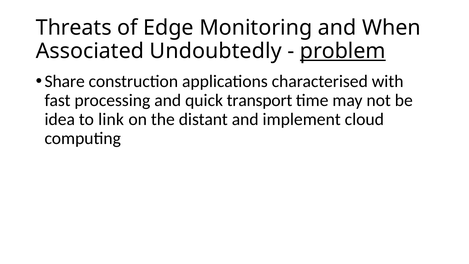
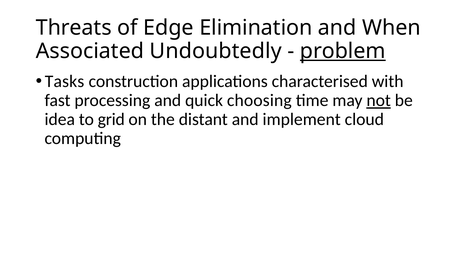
Monitoring: Monitoring -> Elimination (256, 28)
Share: Share -> Tasks (65, 81)
transport: transport -> choosing (259, 100)
not underline: none -> present (379, 100)
link: link -> grid (111, 119)
